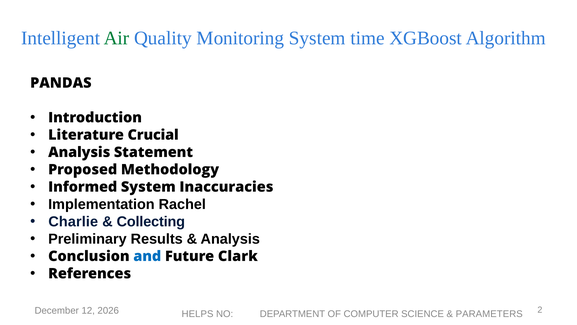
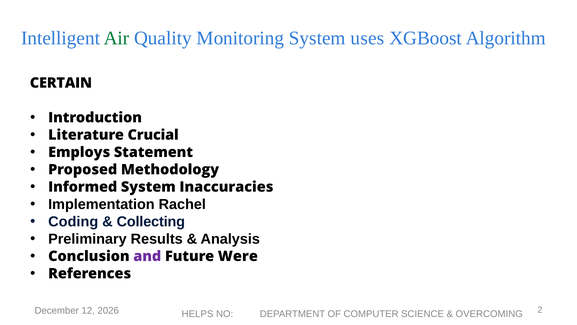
time: time -> uses (367, 38)
PANDAS: PANDAS -> CERTAIN (61, 83)
Analysis: Analysis -> Employs (79, 152)
Charlie: Charlie -> Coding (73, 222)
and colour: blue -> purple (147, 256)
Clark: Clark -> Were (238, 256)
PARAMETERS: PARAMETERS -> OVERCOMING (489, 314)
